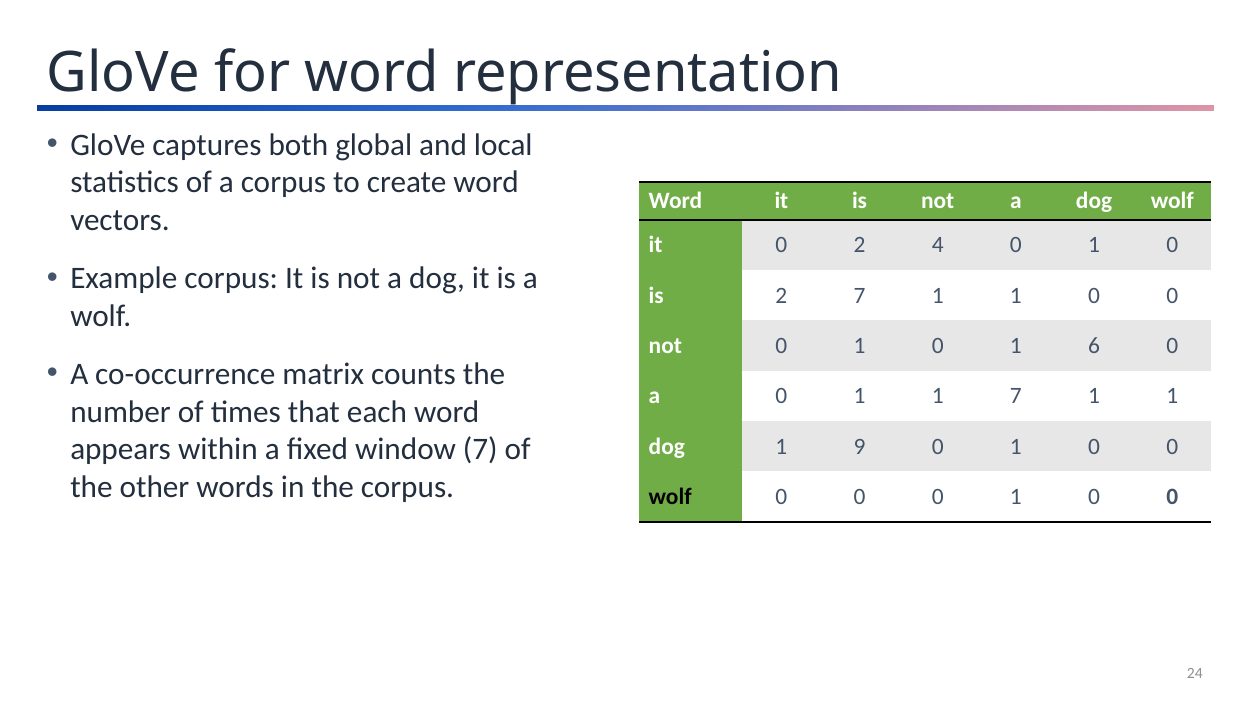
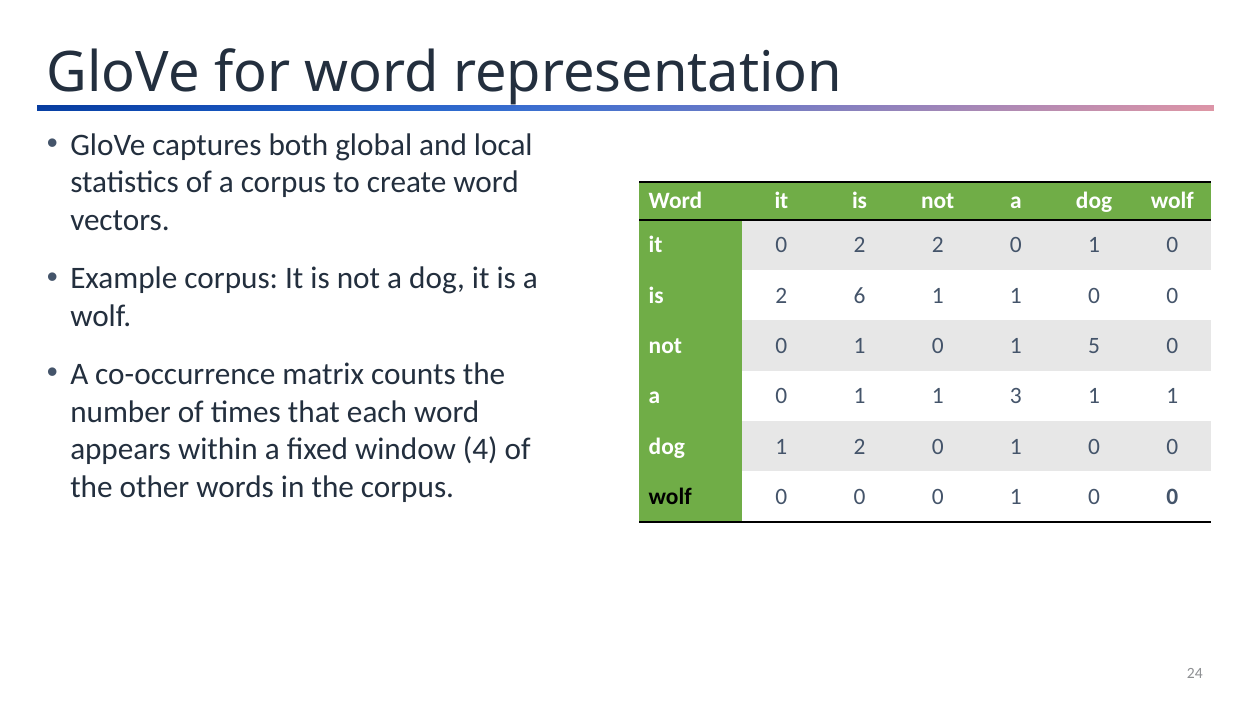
2 4: 4 -> 2 (938, 245)
2 7: 7 -> 6 (860, 295)
6: 6 -> 5 (1094, 346)
1 7: 7 -> 3 (1016, 396)
window 7: 7 -> 4 (480, 449)
1 9: 9 -> 2 (860, 446)
